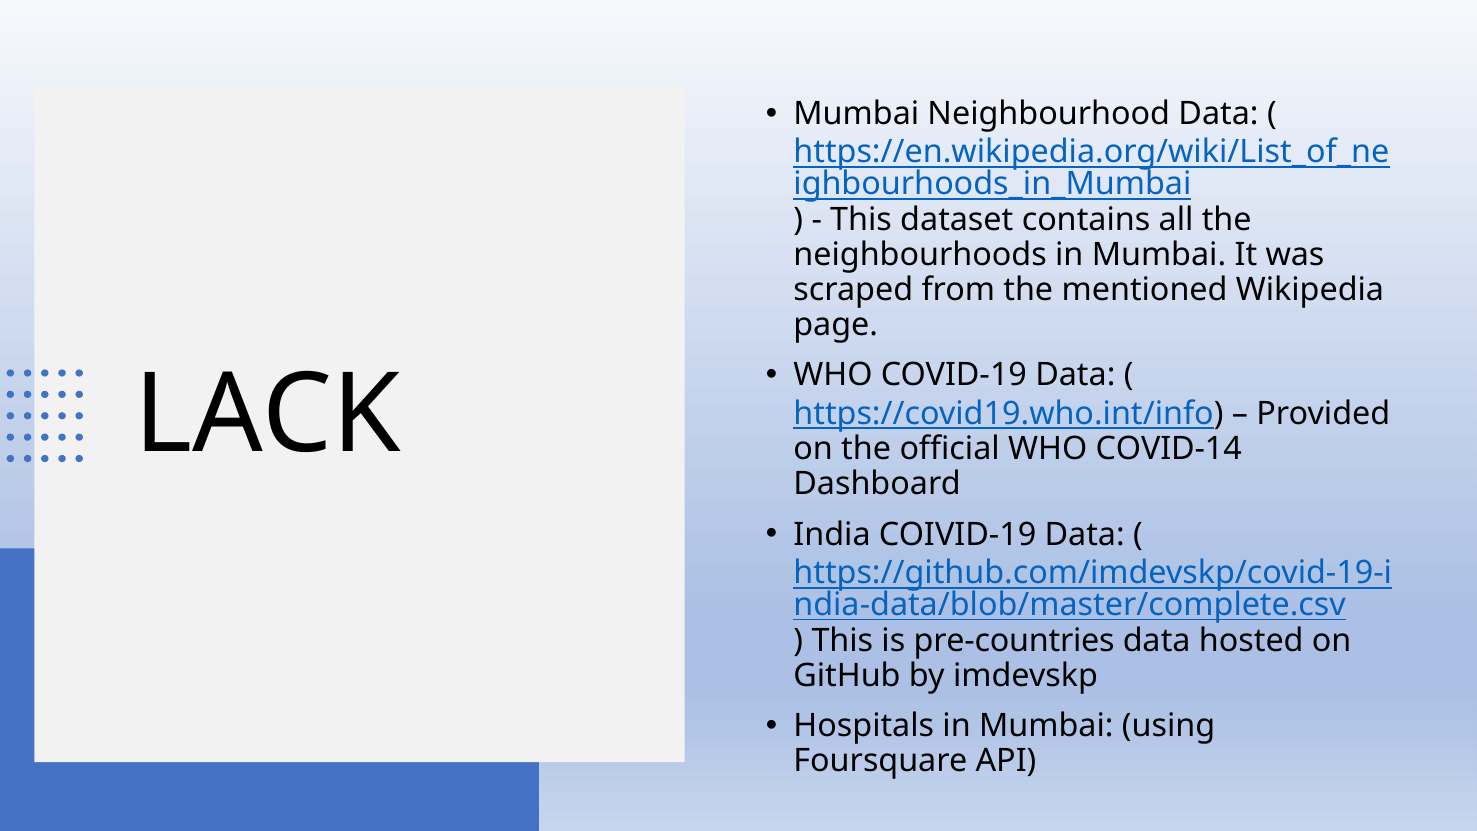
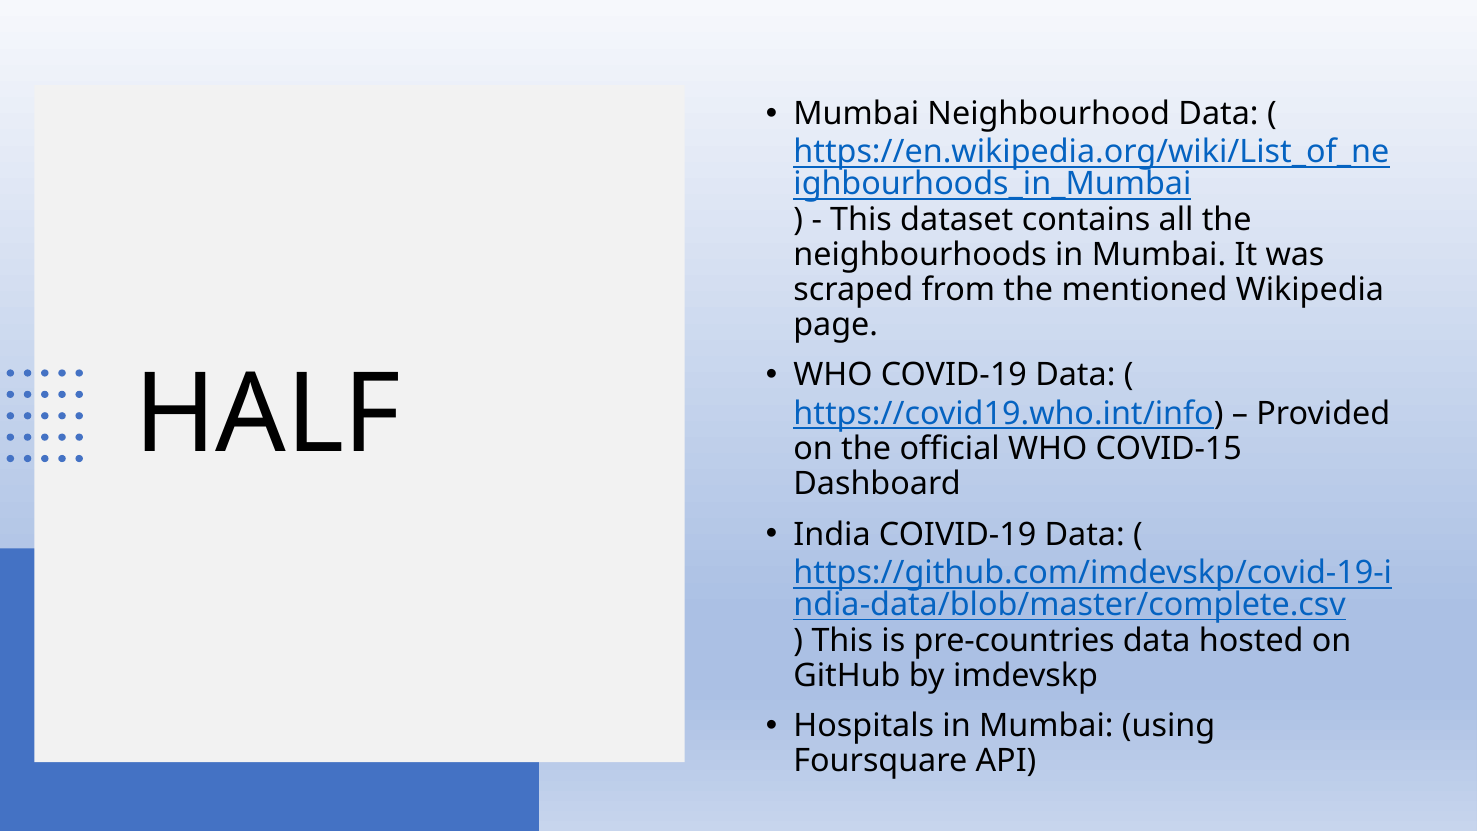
LACK: LACK -> HALF (268, 415)
COVID-14: COVID-14 -> COVID-15 (1169, 449)
